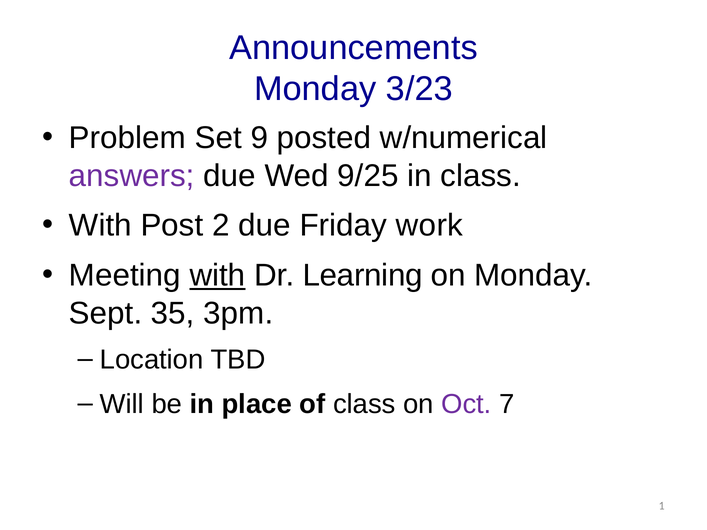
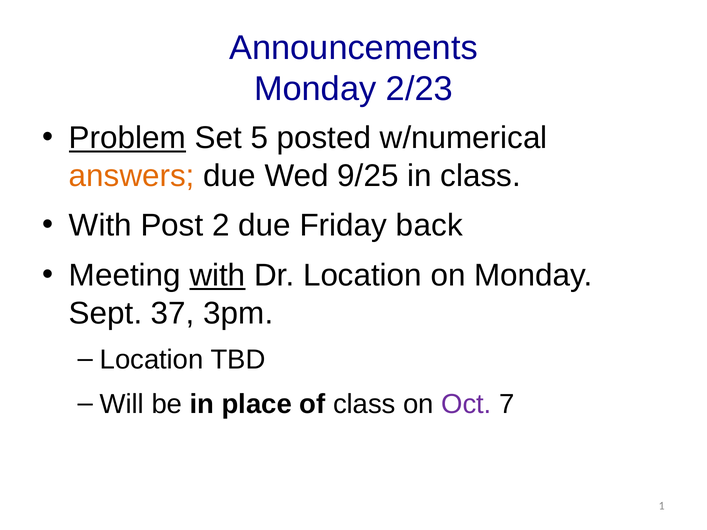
3/23: 3/23 -> 2/23 (419, 89)
Problem underline: none -> present (127, 138)
9: 9 -> 5 (259, 138)
answers colour: purple -> orange (132, 176)
work: work -> back (429, 226)
Dr Learning: Learning -> Location (362, 276)
35: 35 -> 37 (173, 313)
